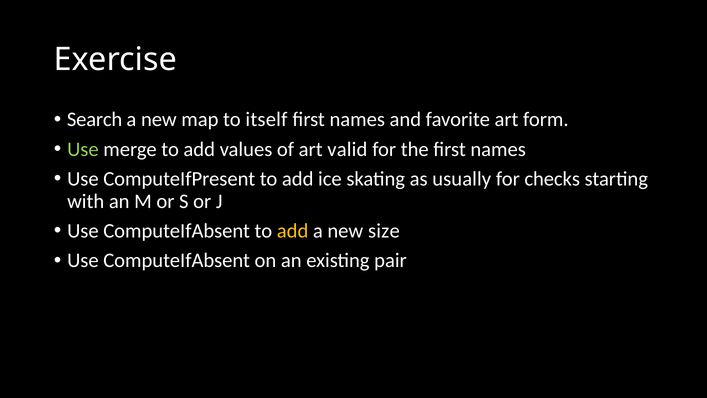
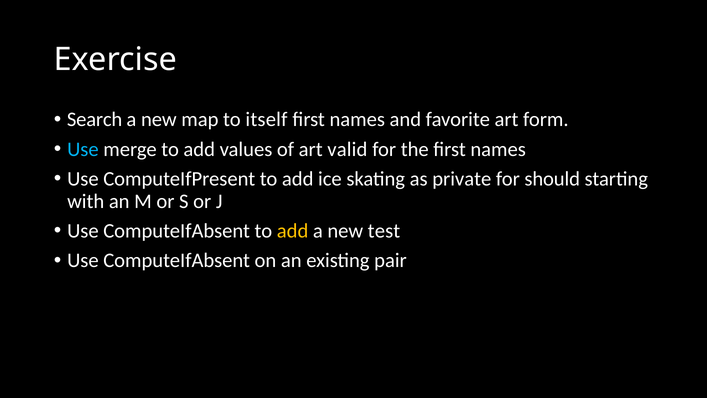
Use colour: light green -> light blue (83, 149)
usually: usually -> private (462, 179)
checks: checks -> should (552, 179)
size: size -> test (384, 231)
